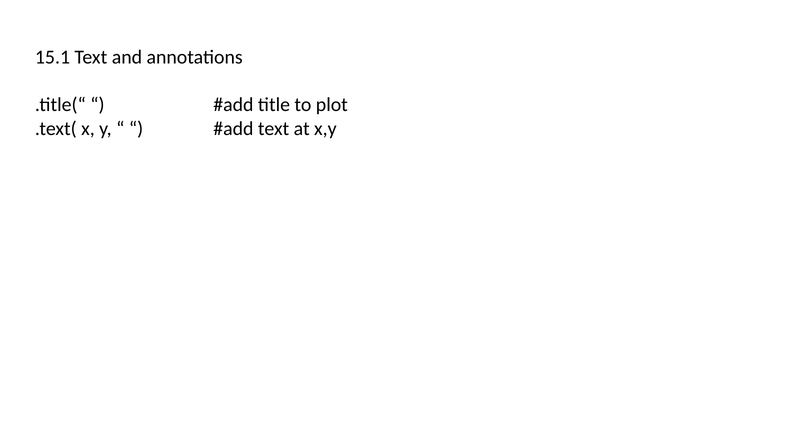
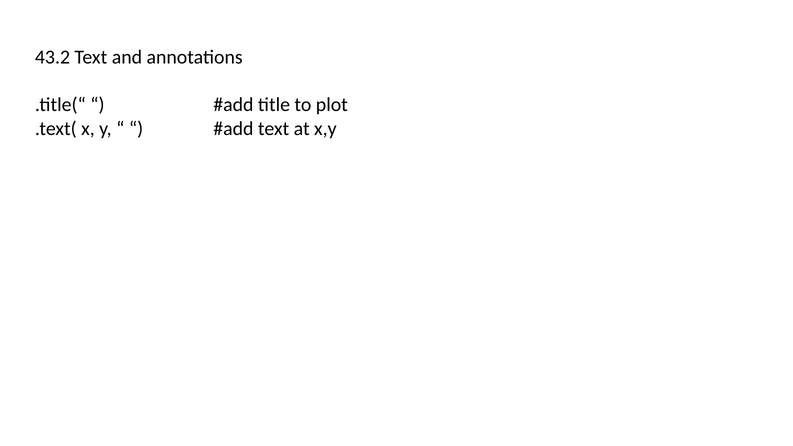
15.1: 15.1 -> 43.2 (52, 57)
